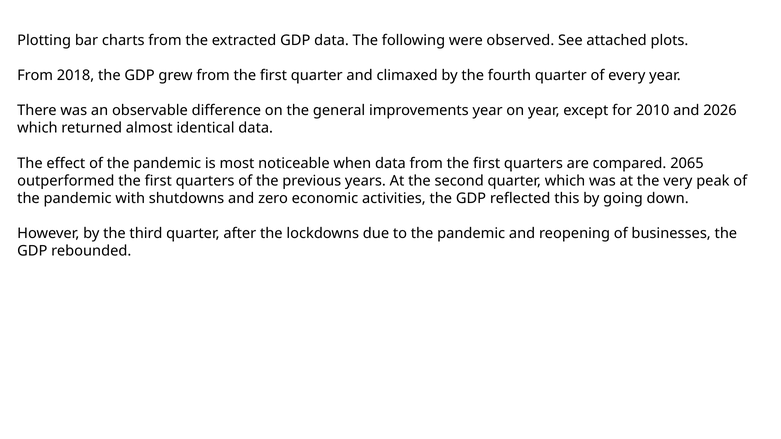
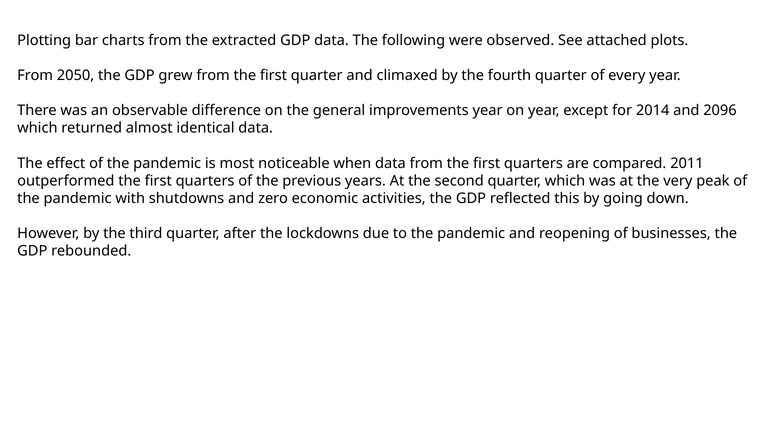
2018: 2018 -> 2050 (76, 75)
2010: 2010 -> 2014 (653, 111)
2026: 2026 -> 2096 (720, 111)
2065: 2065 -> 2011 (687, 163)
